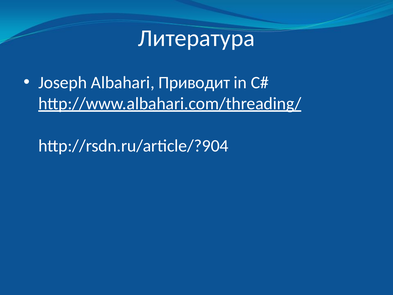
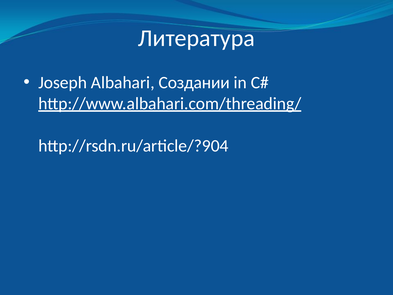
Приводит: Приводит -> Создании (194, 82)
